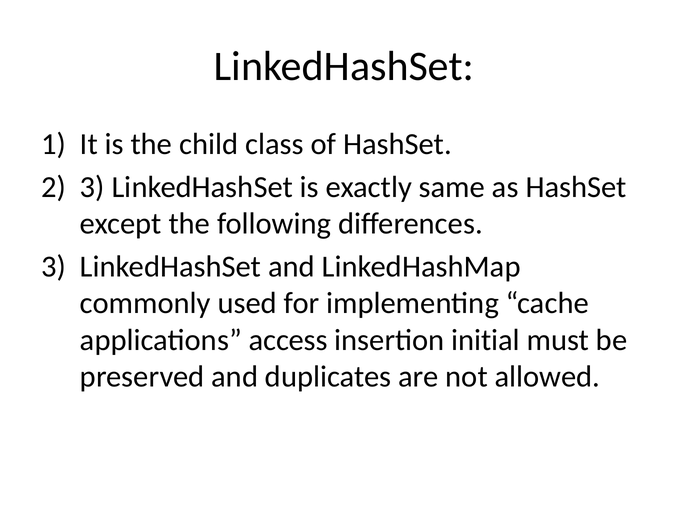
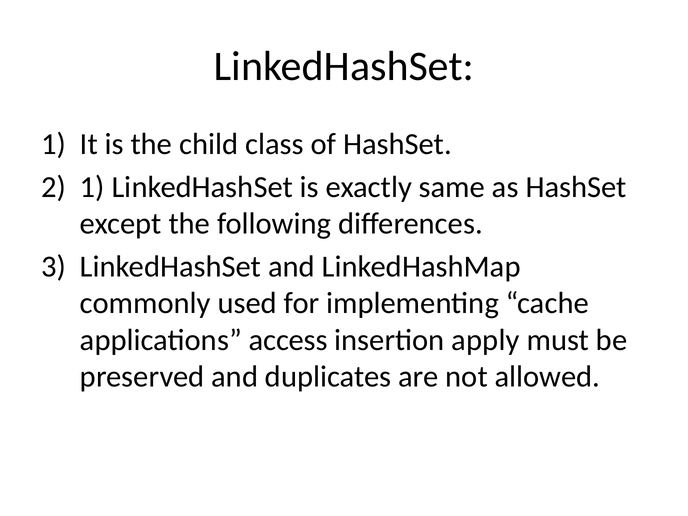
2 3: 3 -> 1 (92, 187)
initial: initial -> apply (485, 340)
